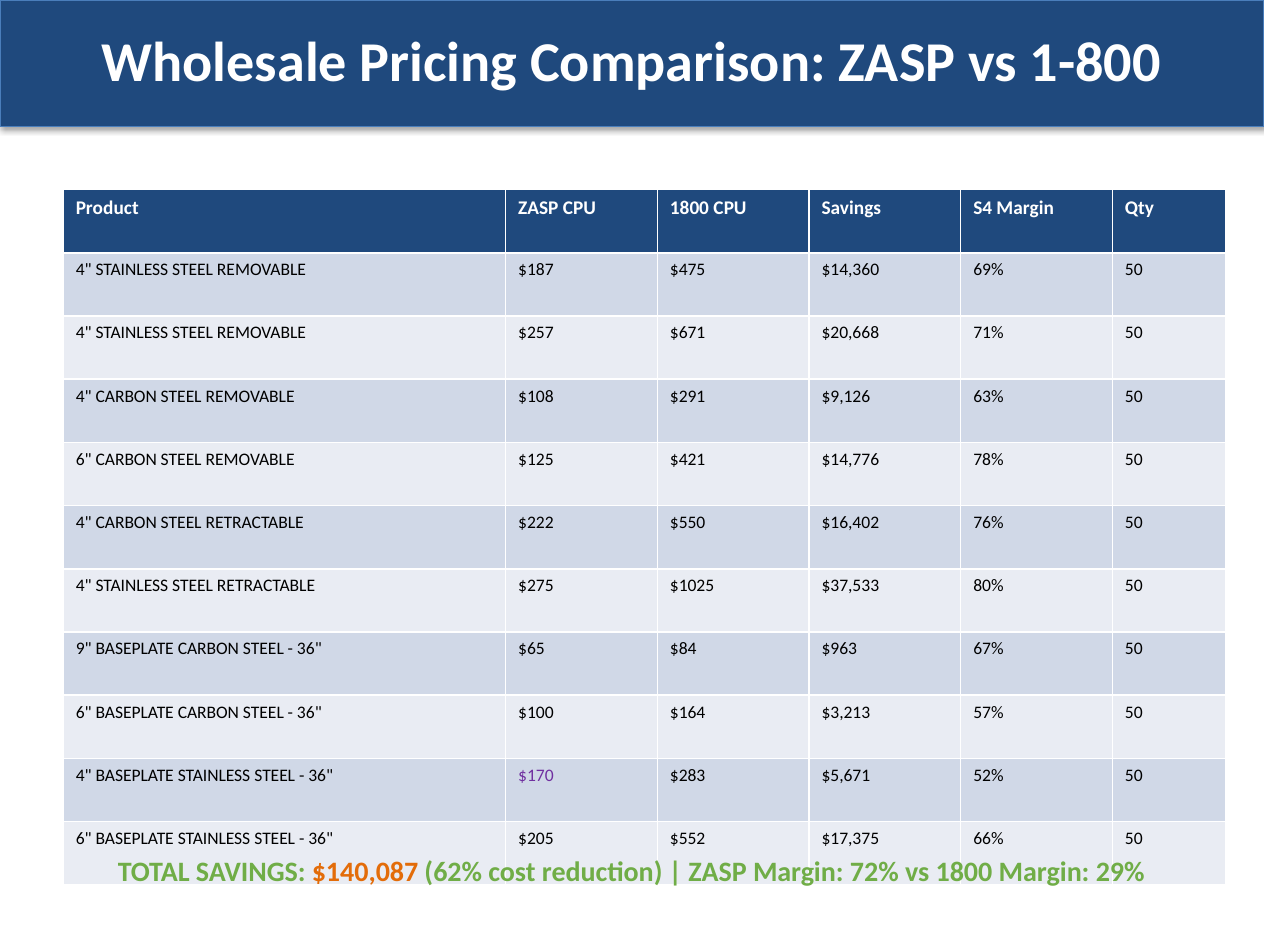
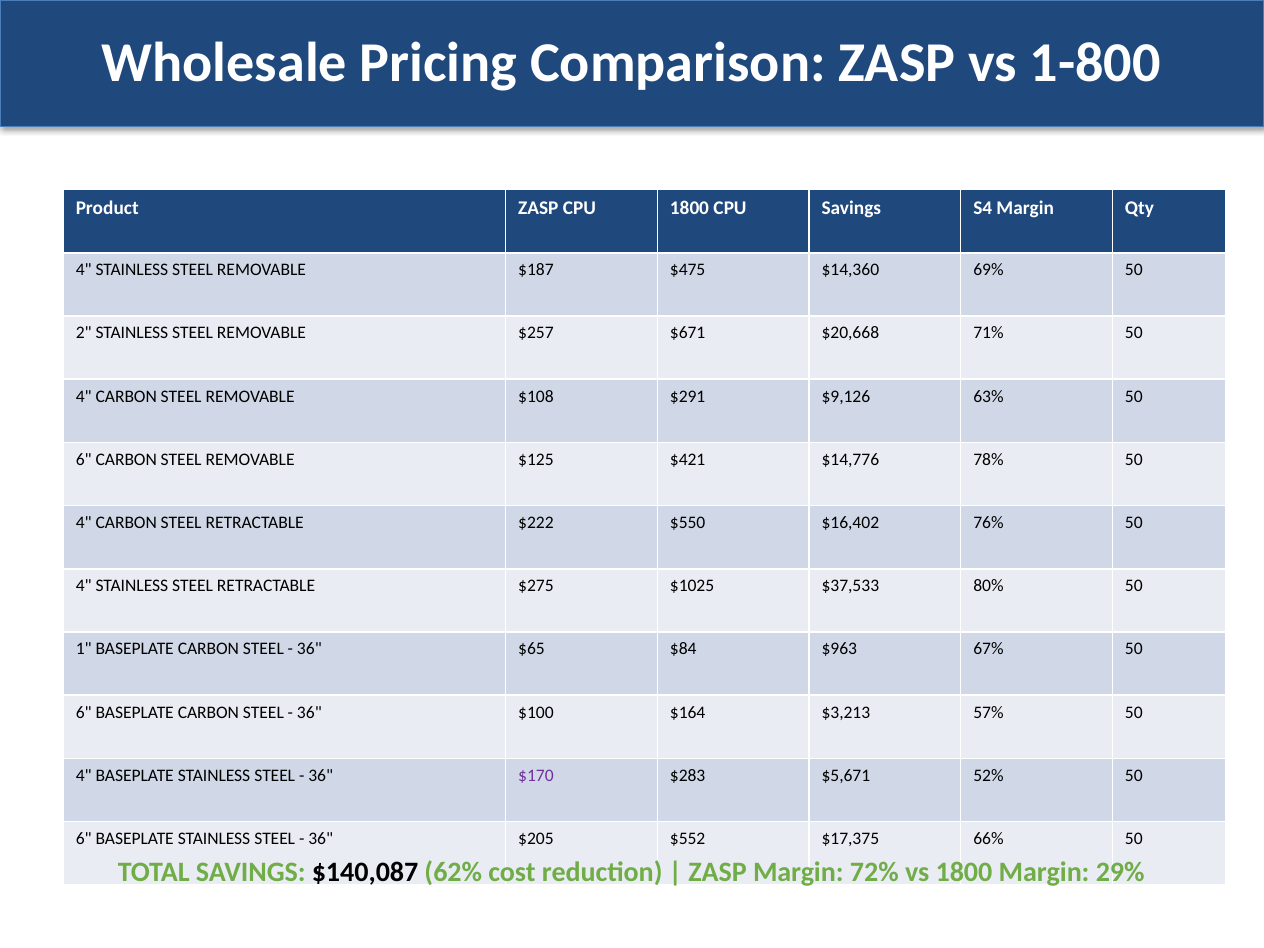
4: 4 -> 2 (84, 333)
9: 9 -> 1 (84, 649)
$140,087 colour: orange -> black (365, 872)
